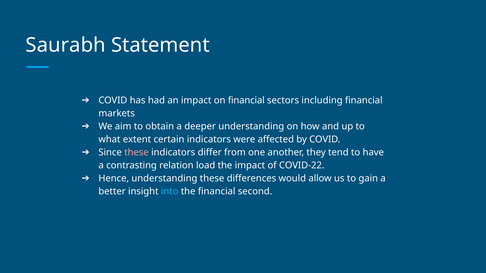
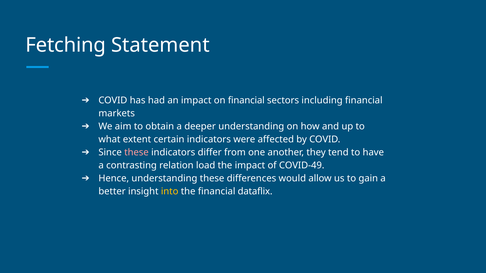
Saurabh: Saurabh -> Fetching (66, 45)
COVID-22: COVID-22 -> COVID-49 (302, 166)
into colour: light blue -> yellow (170, 192)
second: second -> dataflix (255, 192)
